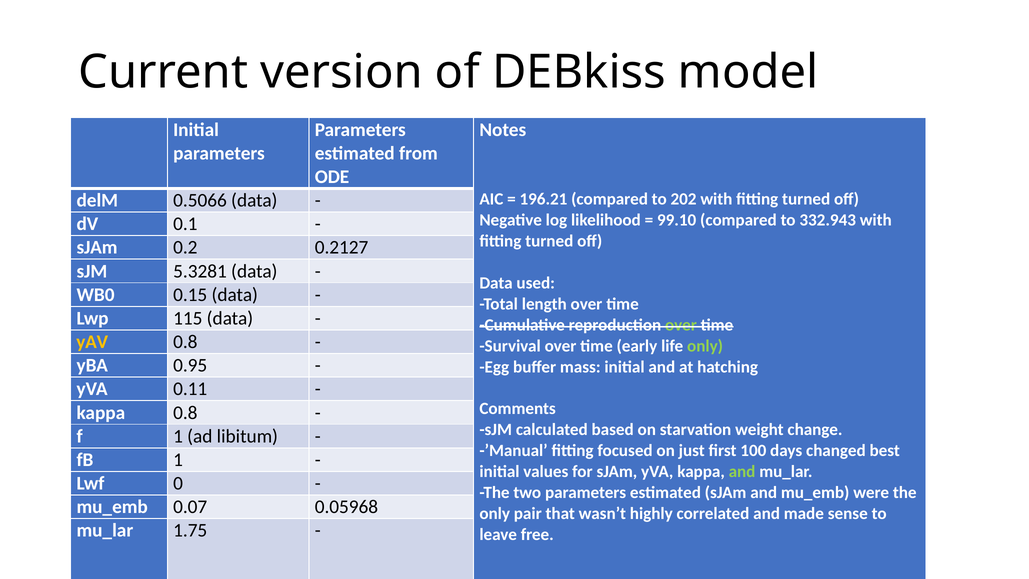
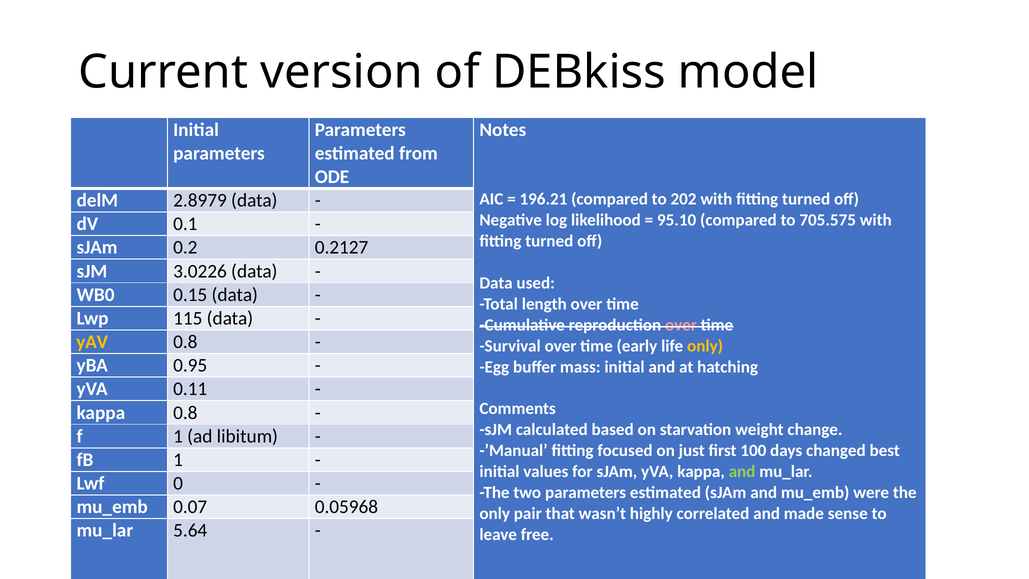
0.5066: 0.5066 -> 2.8979 (200, 200)
99.10: 99.10 -> 95.10 (677, 220)
332.943: 332.943 -> 705.575 (828, 220)
5.3281: 5.3281 -> 3.0226 (200, 271)
over colour: light green -> pink (681, 325)
only colour: light green -> yellow (705, 346)
1.75: 1.75 -> 5.64 (190, 530)
